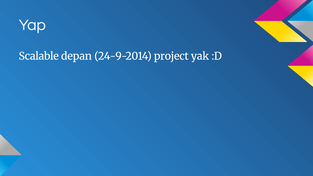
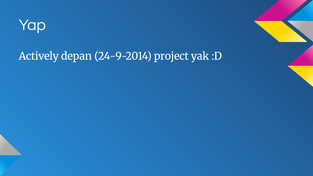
Scalable: Scalable -> Actively (39, 56)
